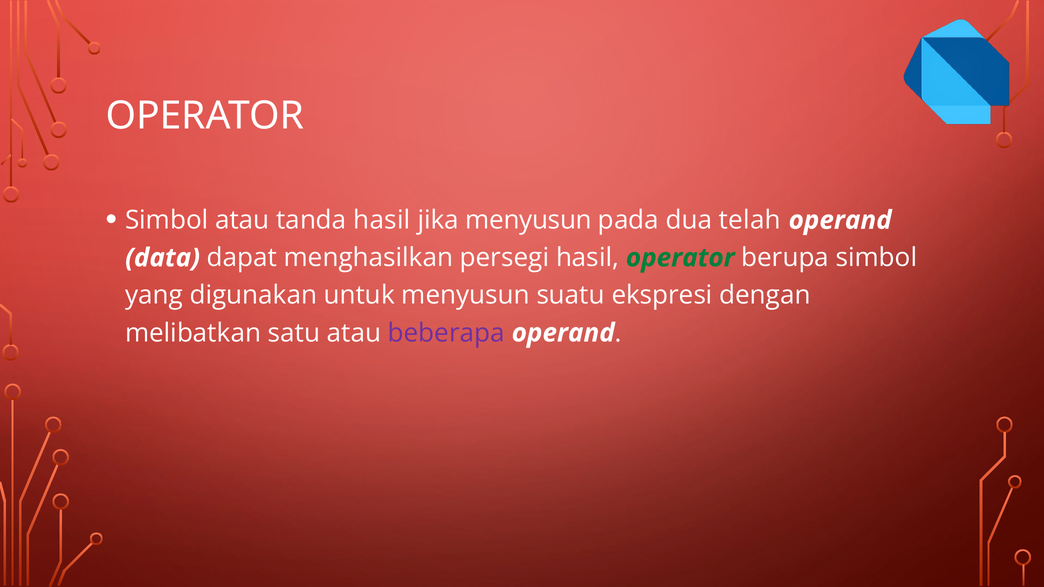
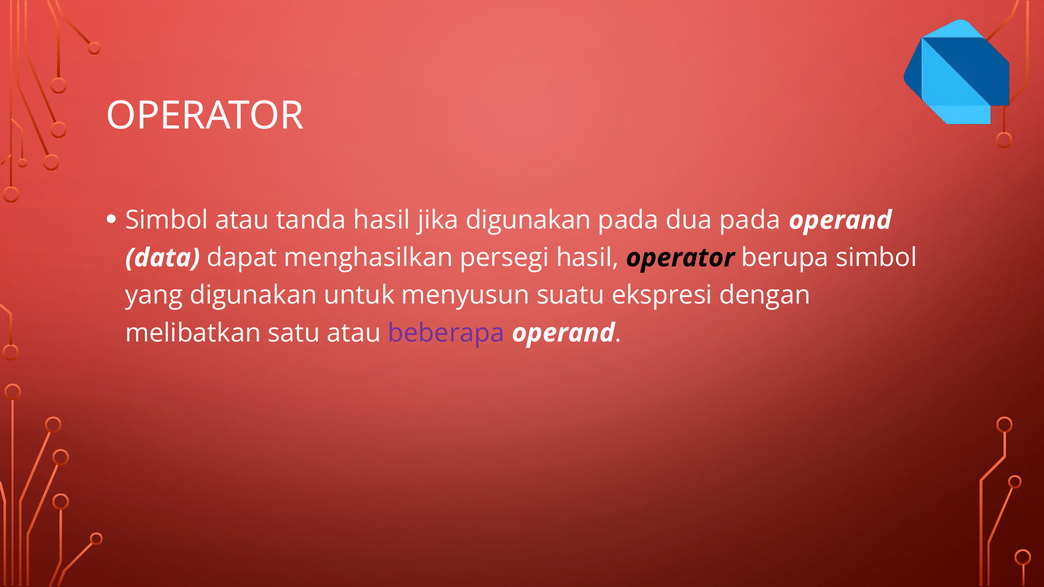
jika menyusun: menyusun -> digunakan (529, 220)
dua telah: telah -> pada (750, 220)
operator colour: green -> black (680, 258)
